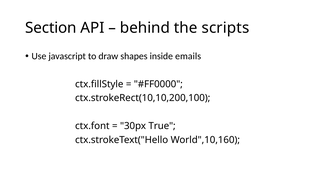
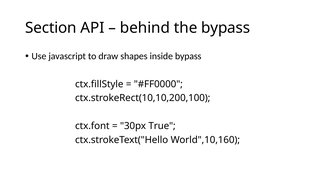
the scripts: scripts -> bypass (226, 28)
inside emails: emails -> bypass (188, 56)
